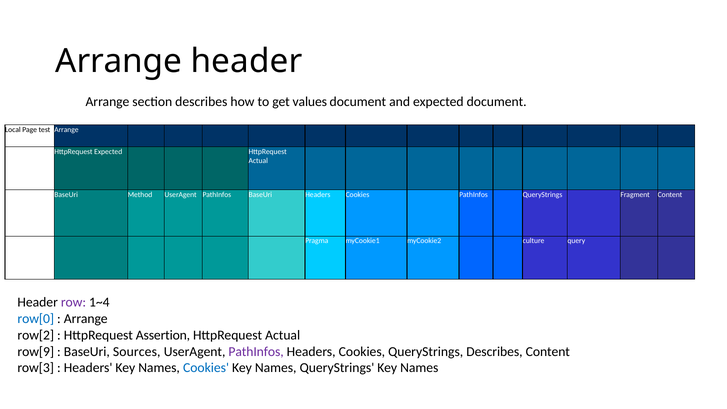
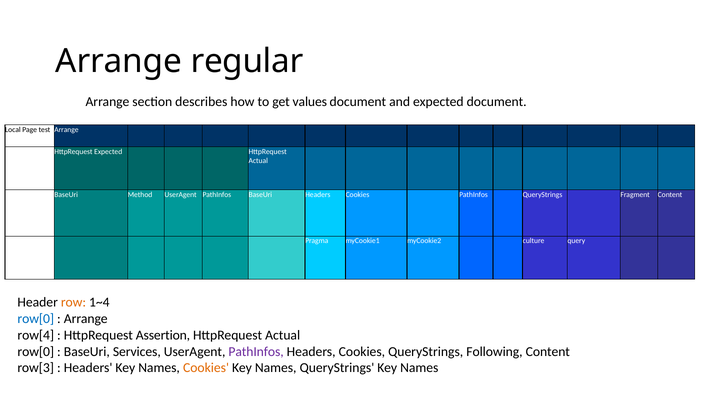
Arrange header: header -> regular (247, 61)
row colour: purple -> orange (73, 302)
row[2: row[2 -> row[4 (36, 335)
row[9: row[9 -> row[0 (36, 351)
Sources: Sources -> Services (137, 351)
QueryStrings Describes: Describes -> Following (494, 351)
Cookies colour: blue -> orange (206, 368)
